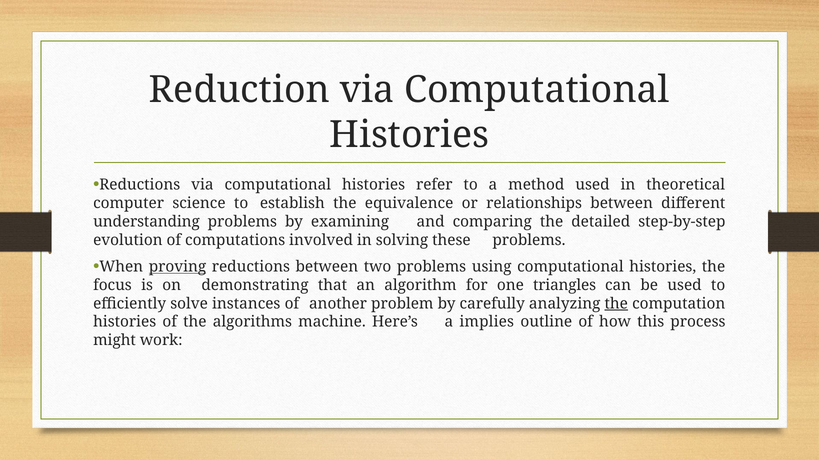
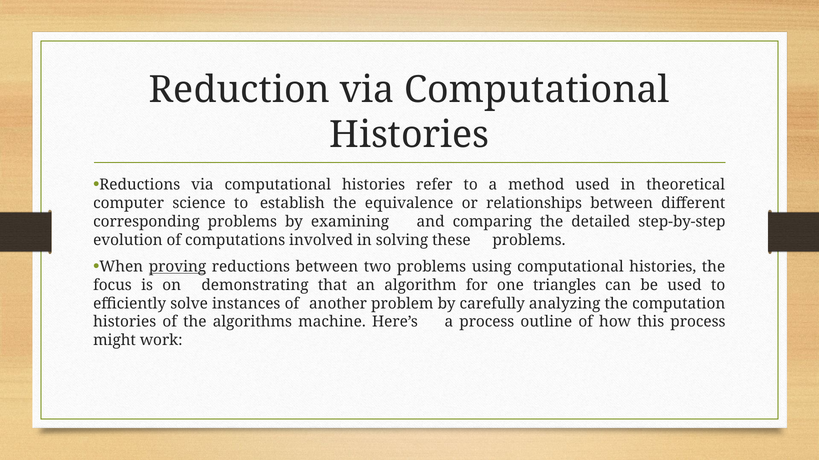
understanding: understanding -> corresponding (146, 222)
the underline: present -> none (616, 304)
a implies: implies -> process (487, 322)
